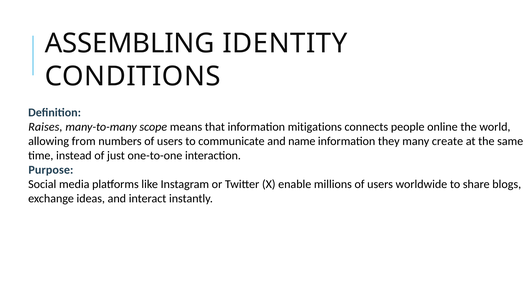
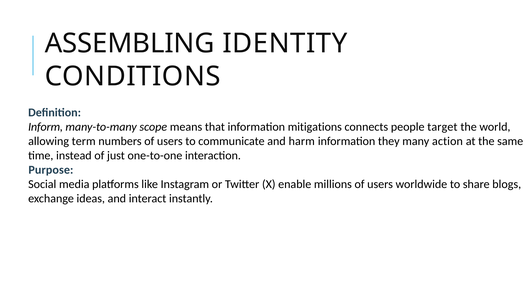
Raises: Raises -> Inform (46, 127)
online: online -> target (442, 127)
from: from -> term (84, 141)
name: name -> harm (302, 141)
create: create -> action (447, 141)
